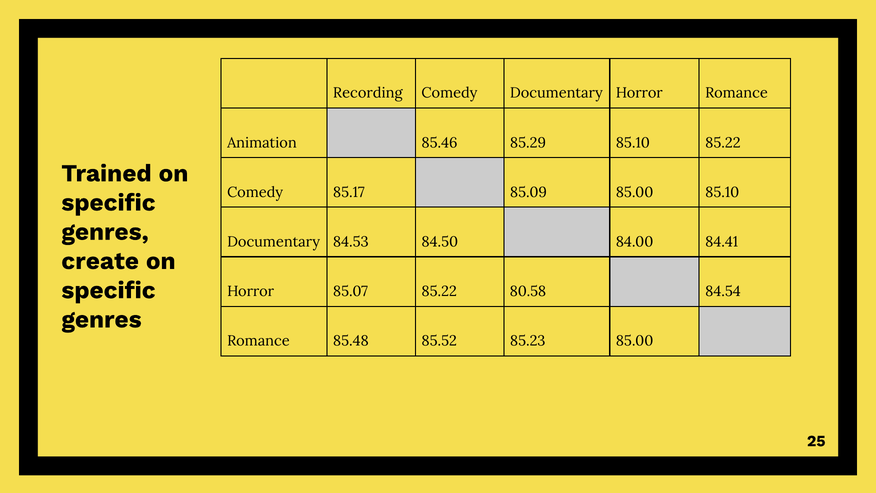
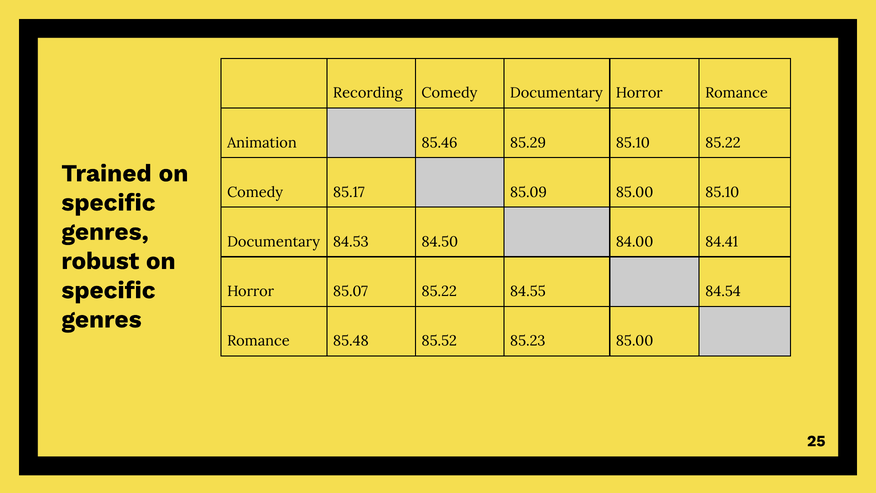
create: create -> robust (100, 261)
80.58: 80.58 -> 84.55 (528, 291)
